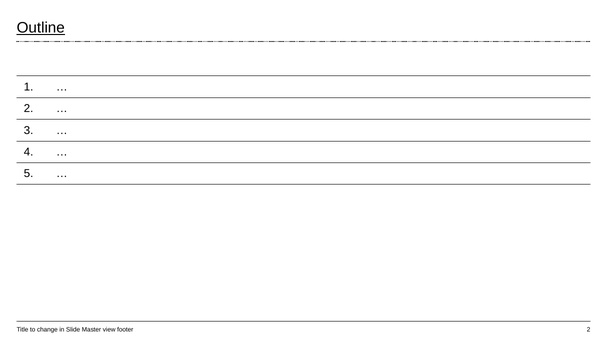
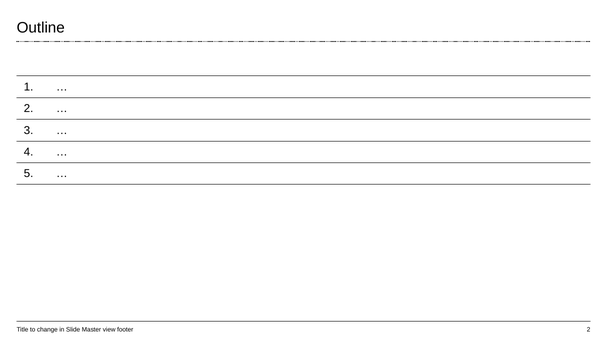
Outline underline: present -> none (41, 28)
